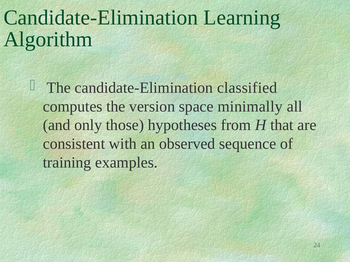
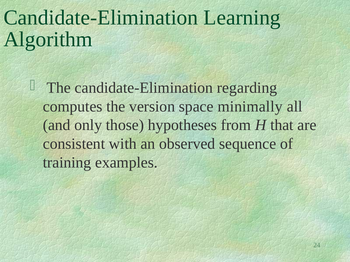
classified: classified -> regarding (247, 88)
